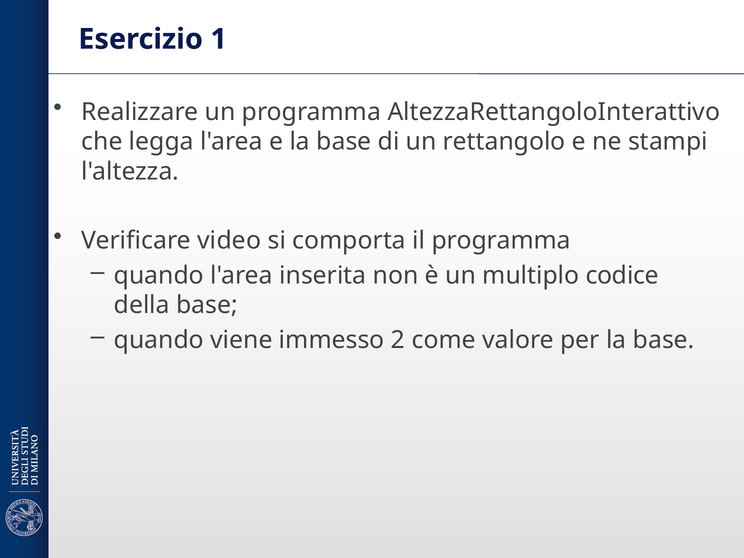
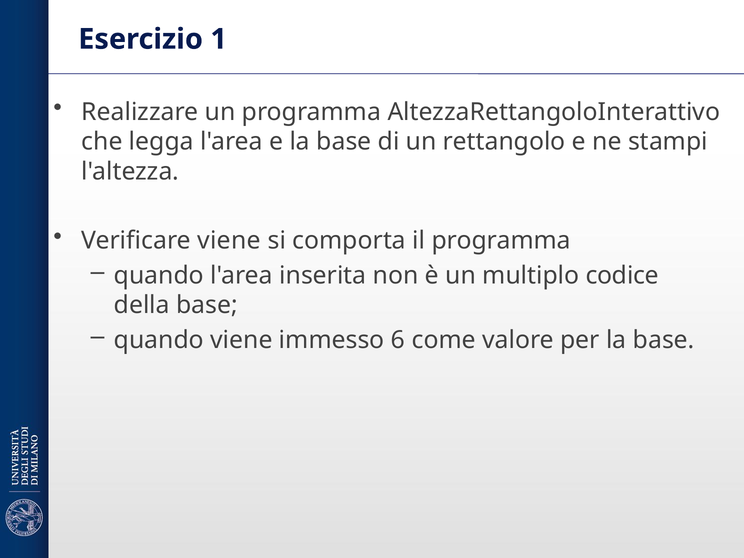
Verificare video: video -> viene (229, 241)
2: 2 -> 6 (398, 340)
